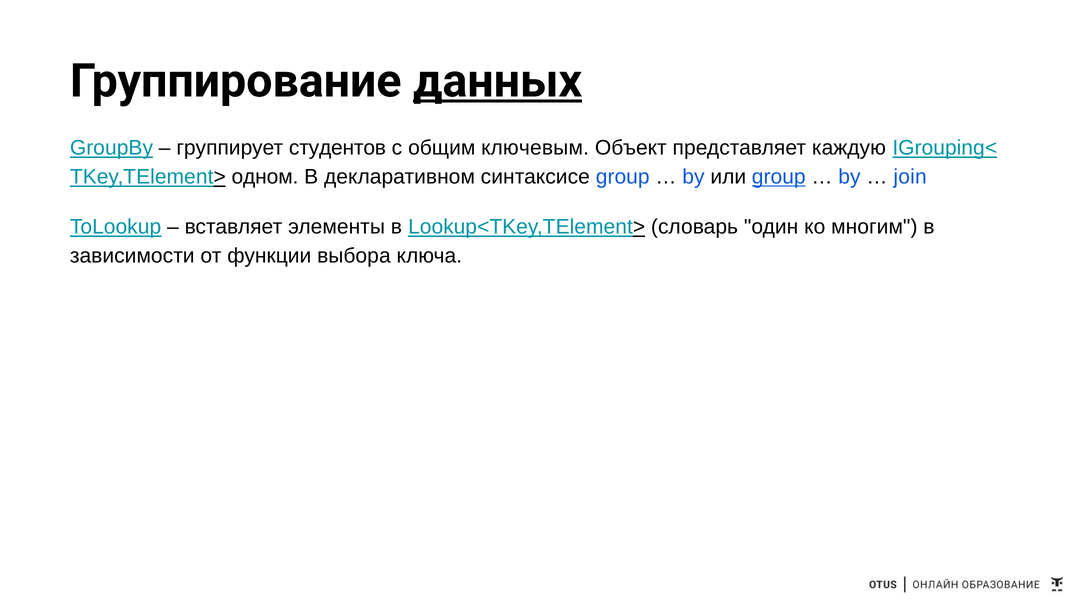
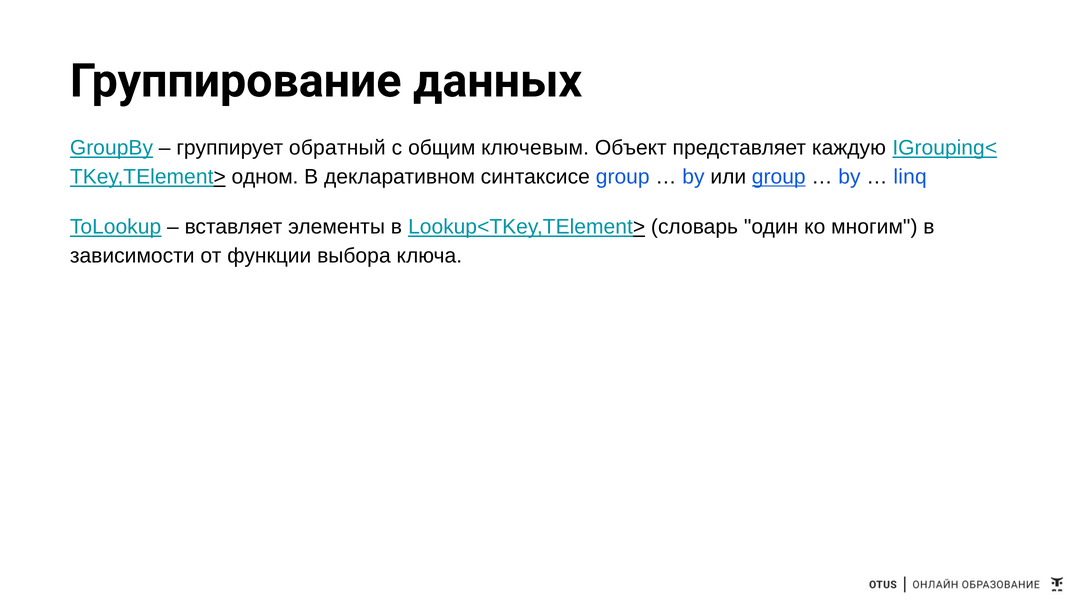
данных underline: present -> none (498, 81)
студентов: студентов -> обратный (337, 148)
join: join -> linq (910, 177)
